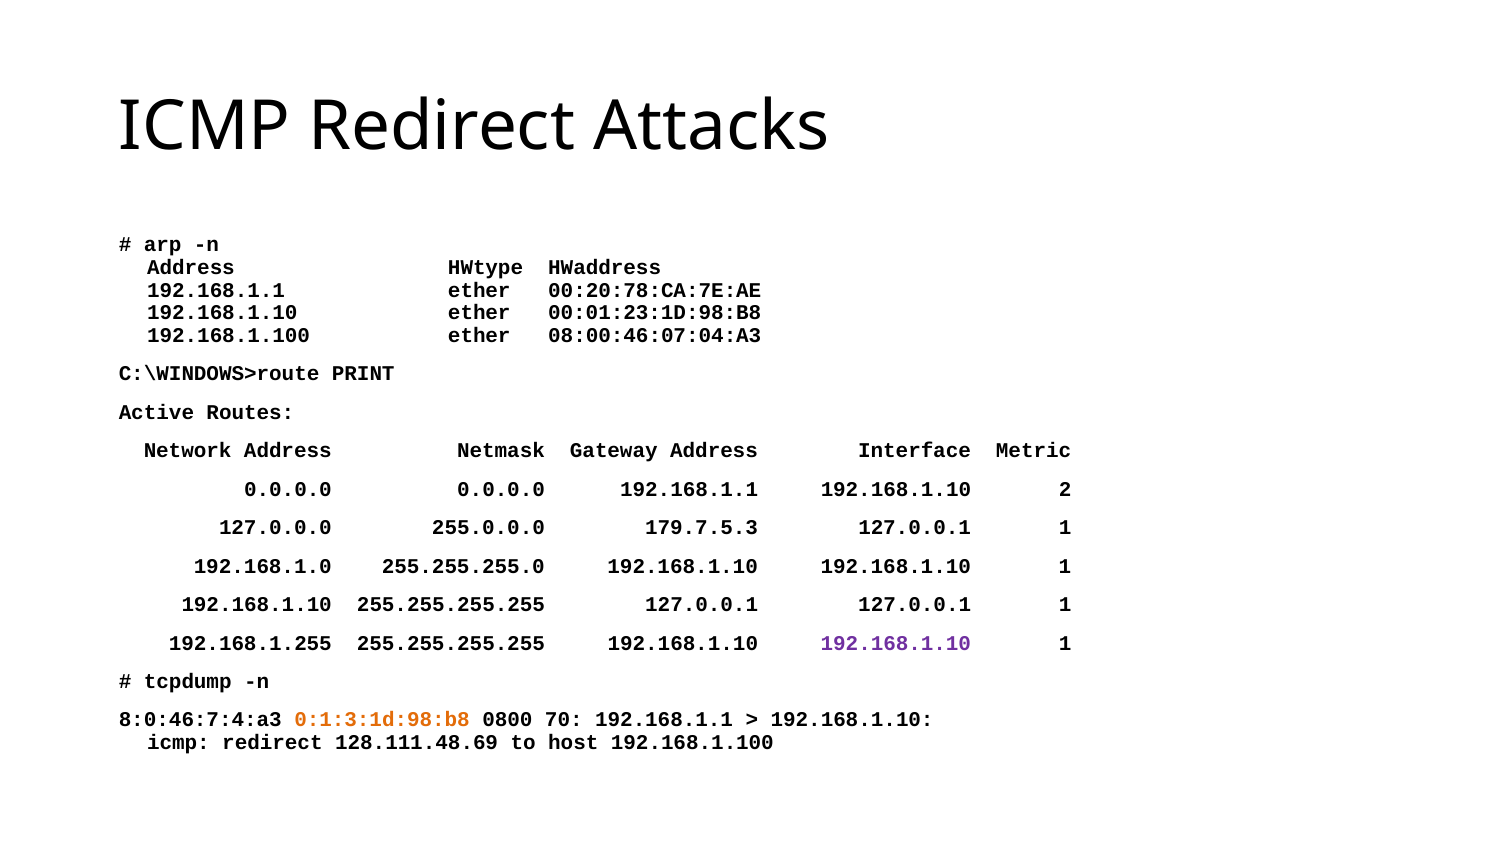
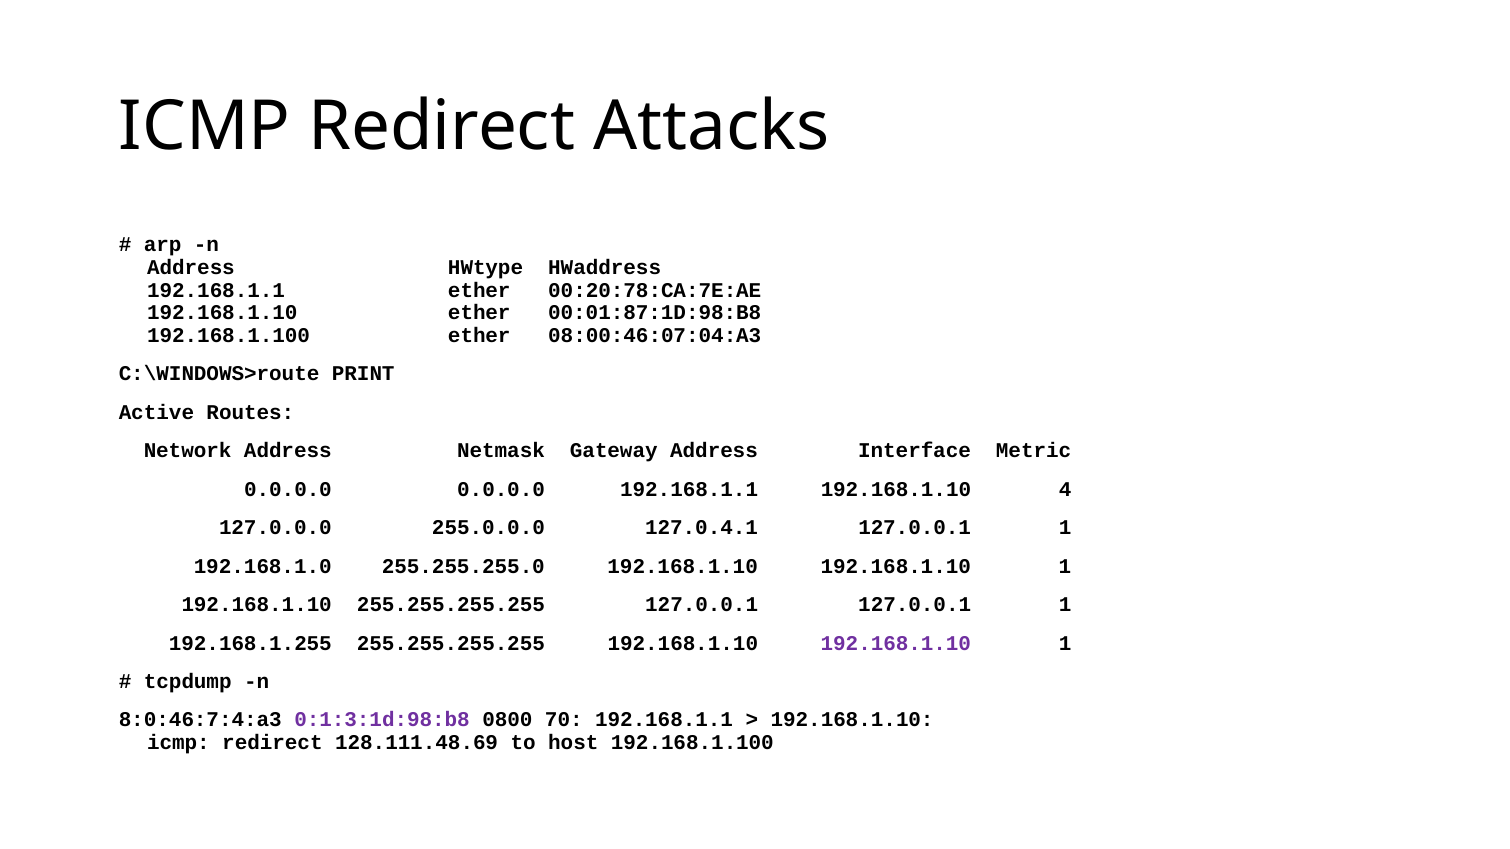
00:01:23:1D:98:B8: 00:01:23:1D:98:B8 -> 00:01:87:1D:98:B8 (655, 313)
2: 2 -> 4 (1065, 490)
179.7.5.3: 179.7.5.3 -> 127.0.4.1 (702, 528)
0:1:3:1d:98:b8 colour: orange -> purple (382, 720)
